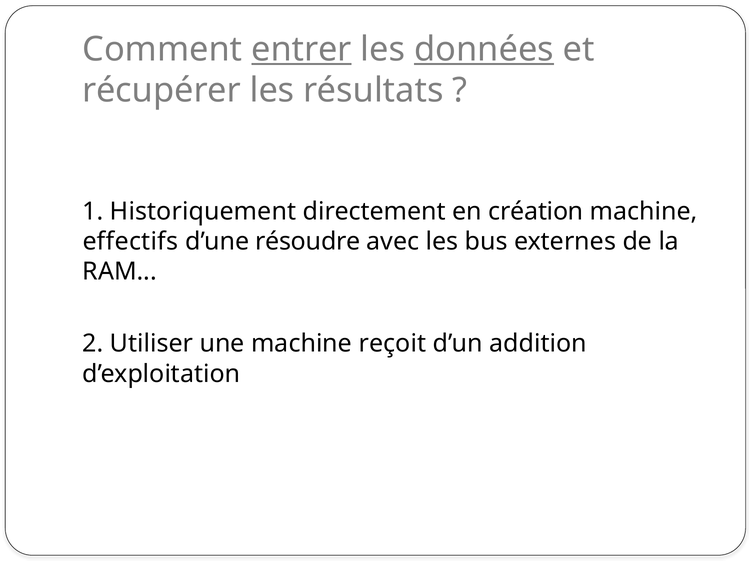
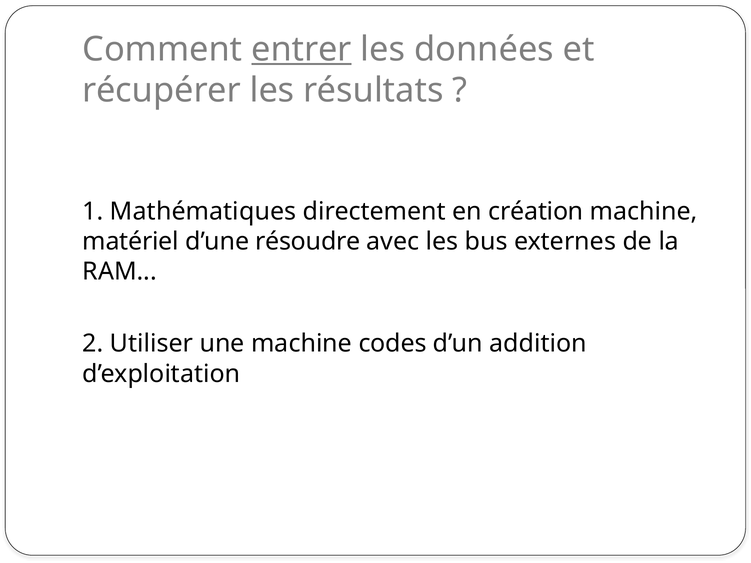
données underline: present -> none (484, 49)
Historiquement: Historiquement -> Mathématiques (203, 212)
effectifs: effectifs -> matériel (131, 242)
reçoit: reçoit -> codes (393, 344)
